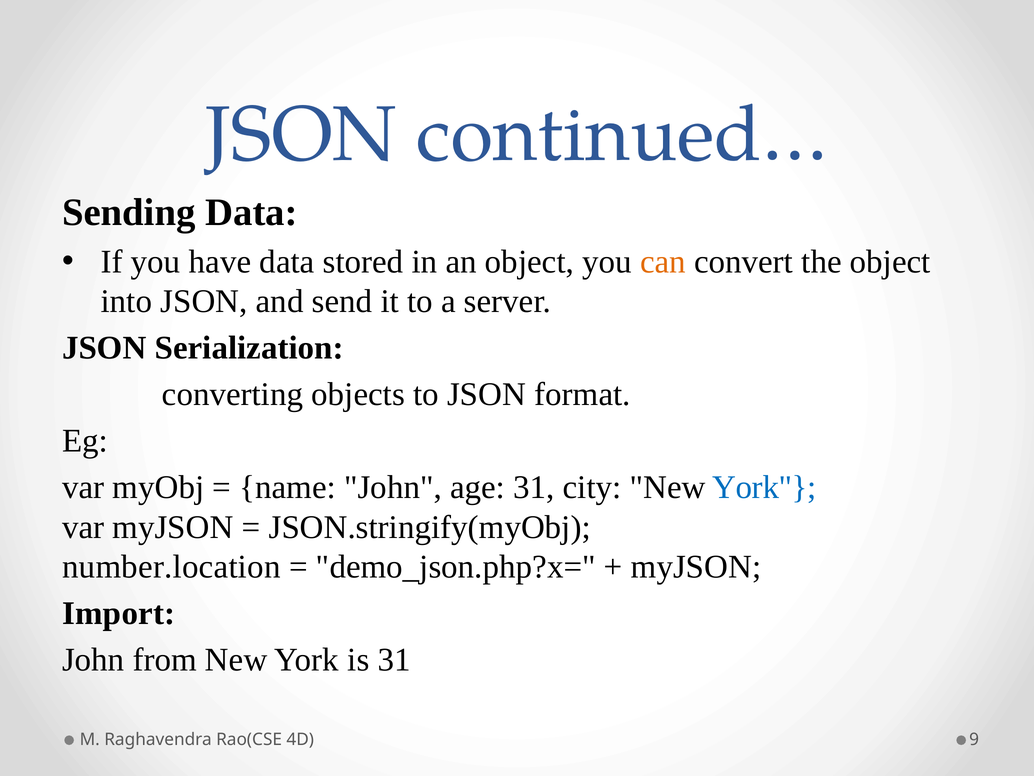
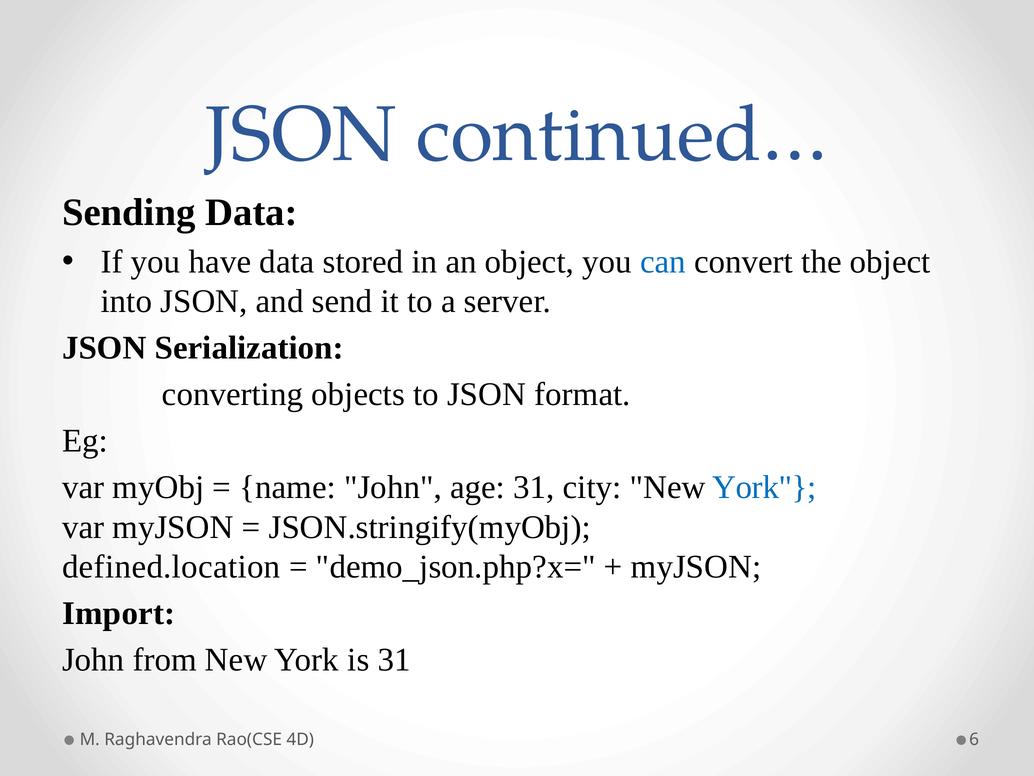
can colour: orange -> blue (663, 262)
number.location: number.location -> defined.location (171, 566)
9: 9 -> 6 (974, 739)
